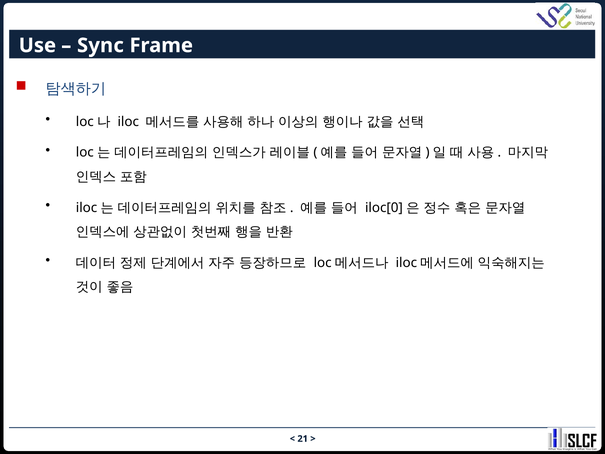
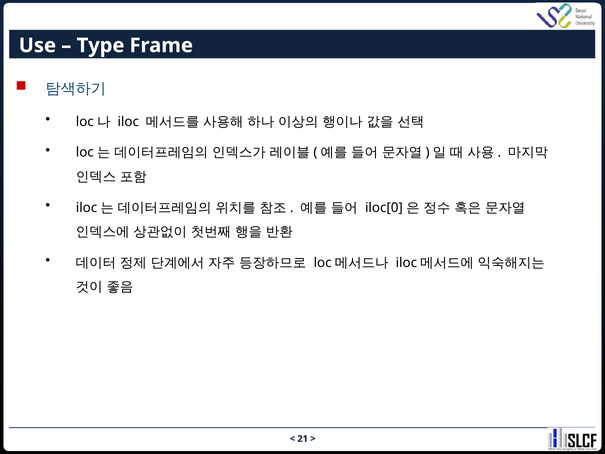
Sync: Sync -> Type (101, 45)
